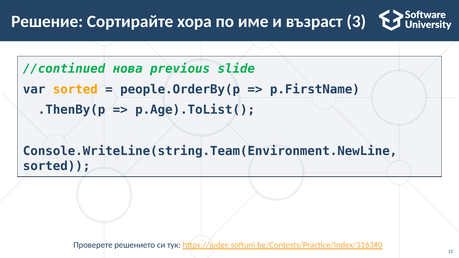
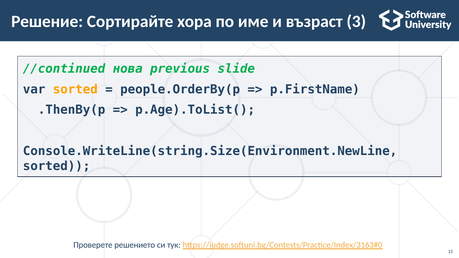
Console.WriteLine(string.Team(Environment.NewLine: Console.WriteLine(string.Team(Environment.NewLine -> Console.WriteLine(string.Size(Environment.NewLine (210, 151)
